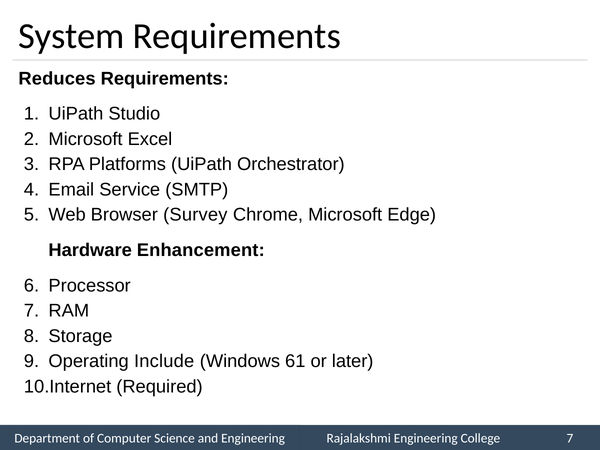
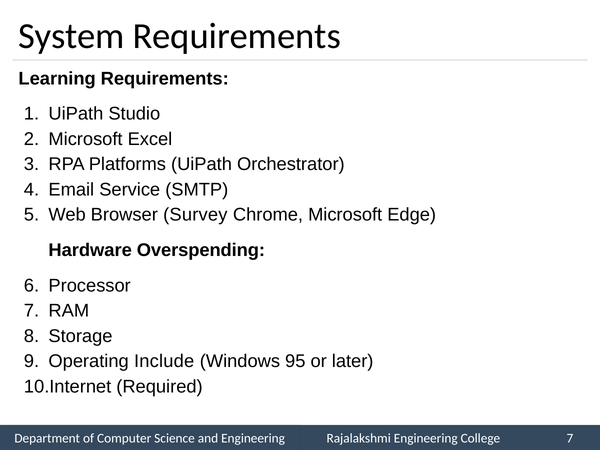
Reduces: Reduces -> Learning (57, 79)
Enhancement: Enhancement -> Overspending (201, 250)
61: 61 -> 95 (295, 361)
